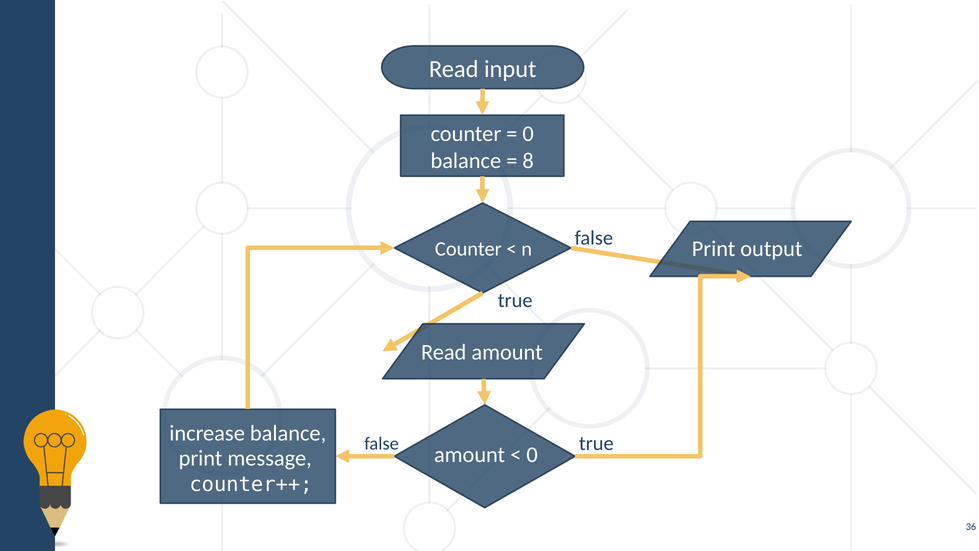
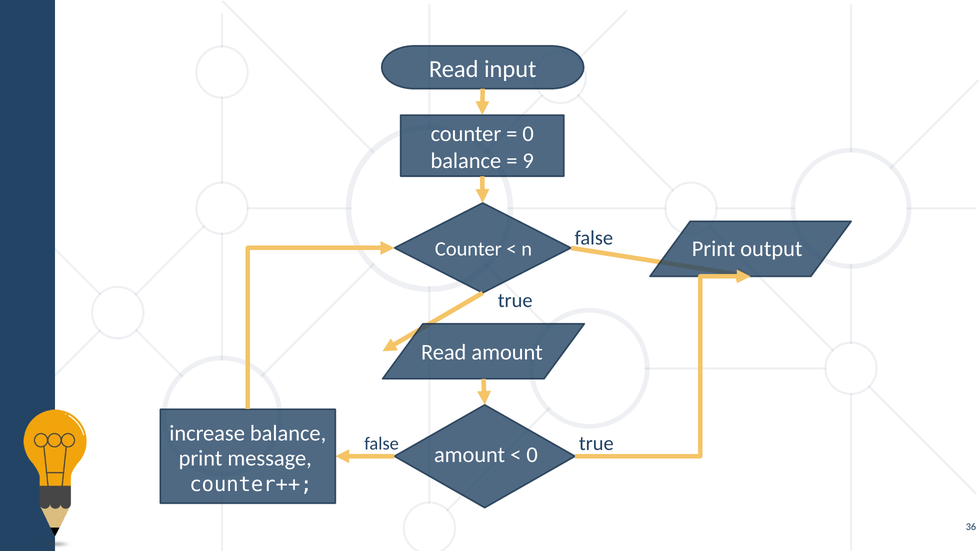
8: 8 -> 9 (528, 161)
